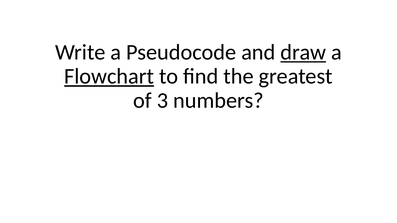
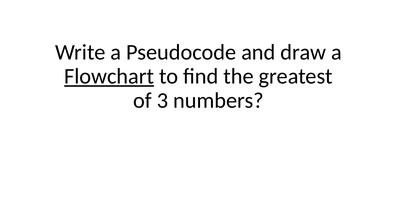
draw underline: present -> none (303, 52)
